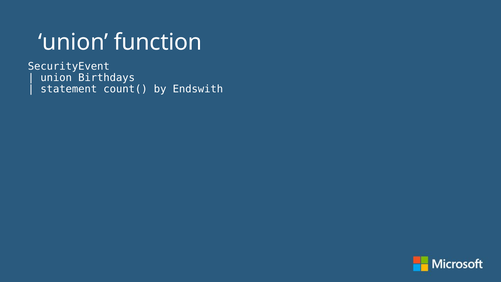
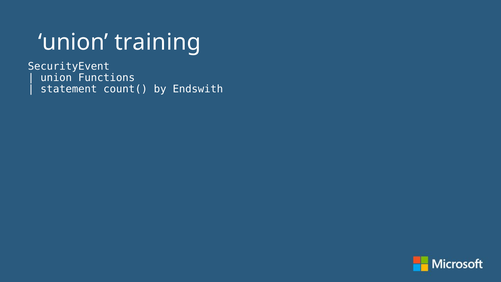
function: function -> training (158, 42)
Birthdays: Birthdays -> Functions (107, 78)
